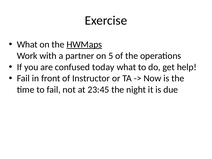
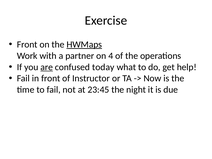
What: What -> Front (27, 44)
5: 5 -> 4 (111, 56)
are underline: none -> present (47, 67)
